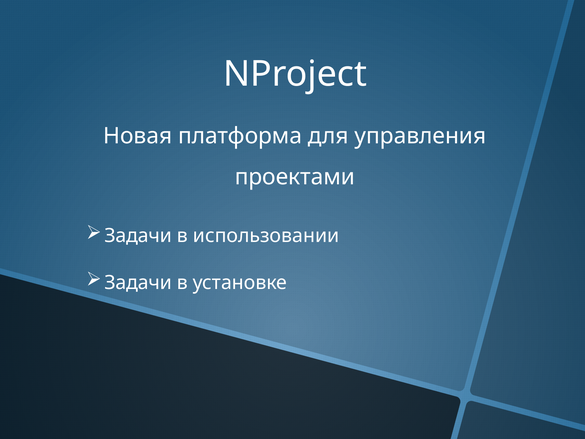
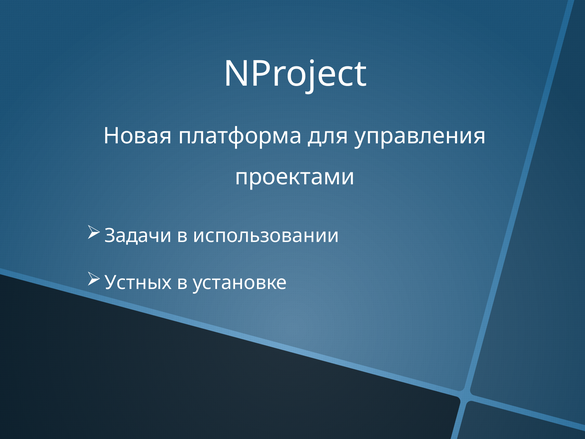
Задачи: Задачи -> Устных (138, 282)
